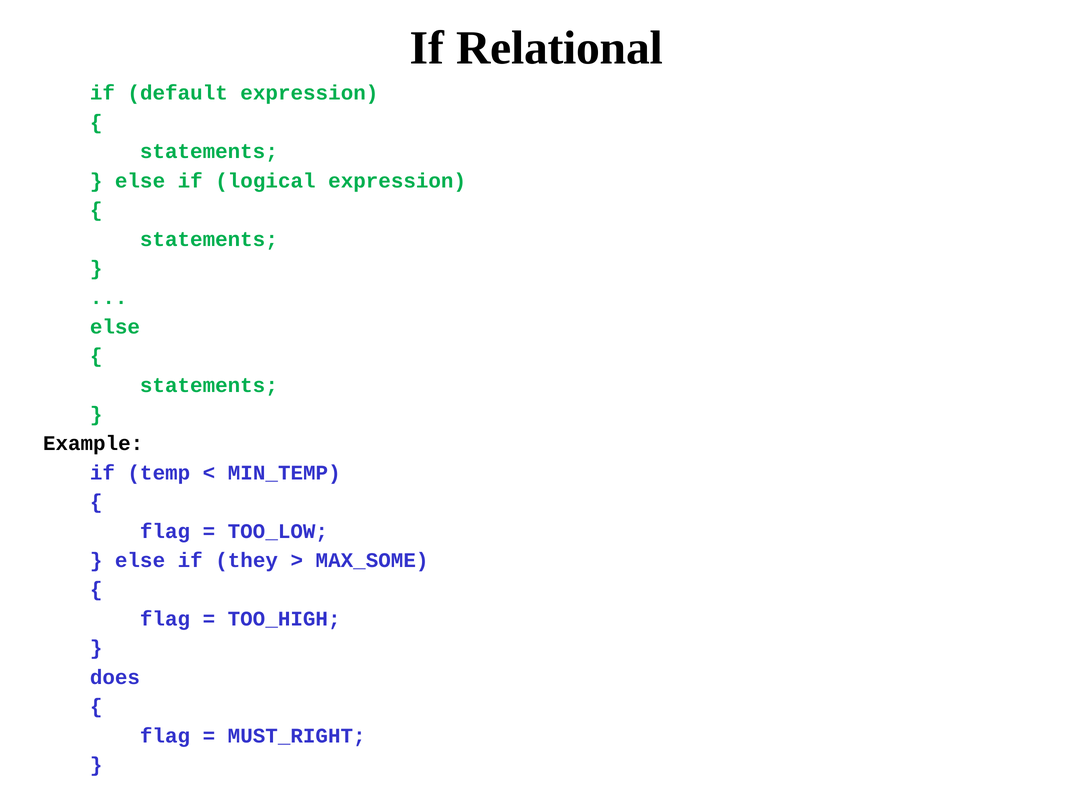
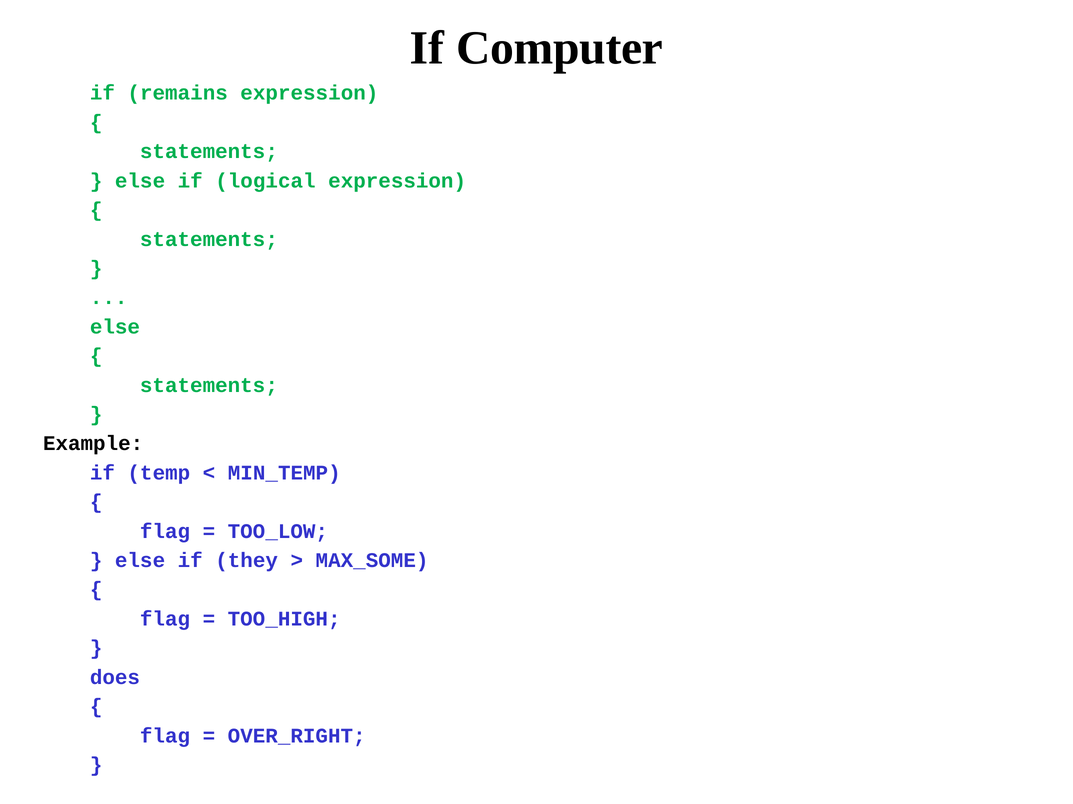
Relational: Relational -> Computer (560, 48)
default: default -> remains (178, 93)
MUST_RIGHT: MUST_RIGHT -> OVER_RIGHT (297, 736)
